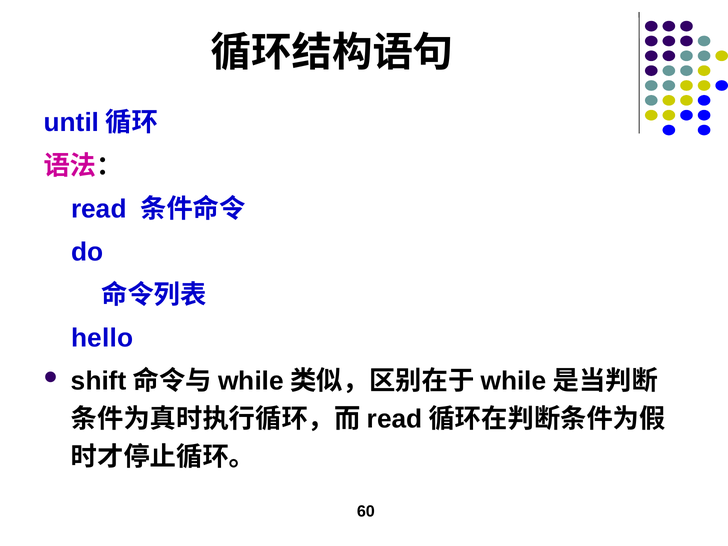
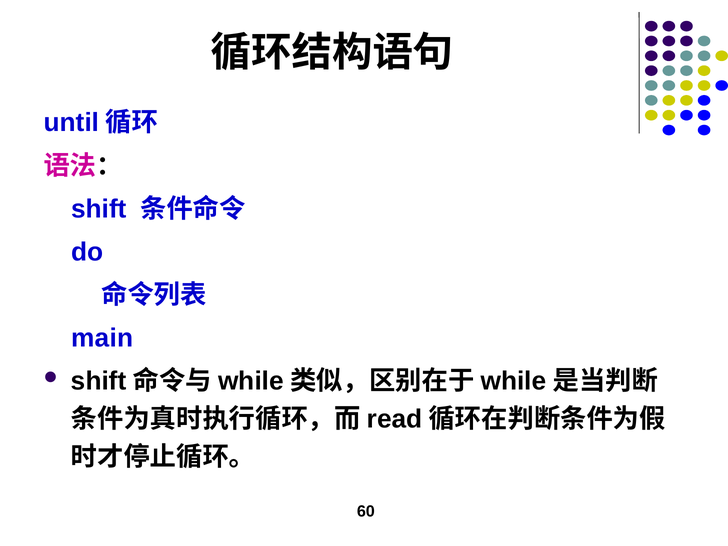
read: read -> shift (99, 209)
hello: hello -> main (102, 338)
